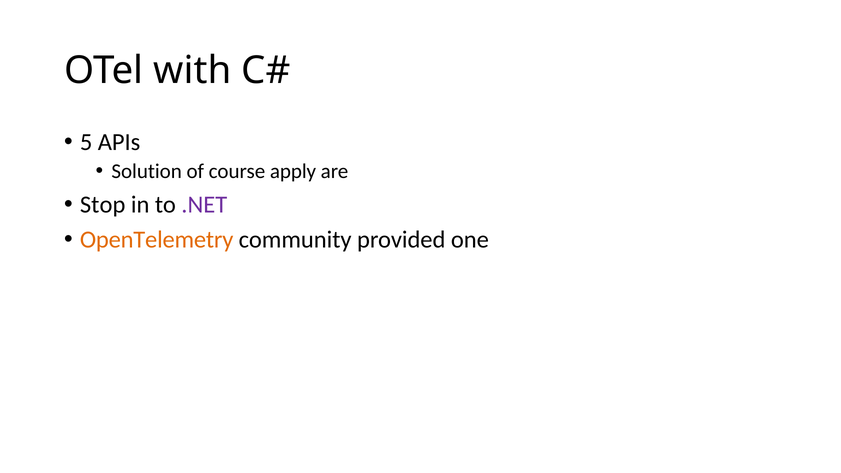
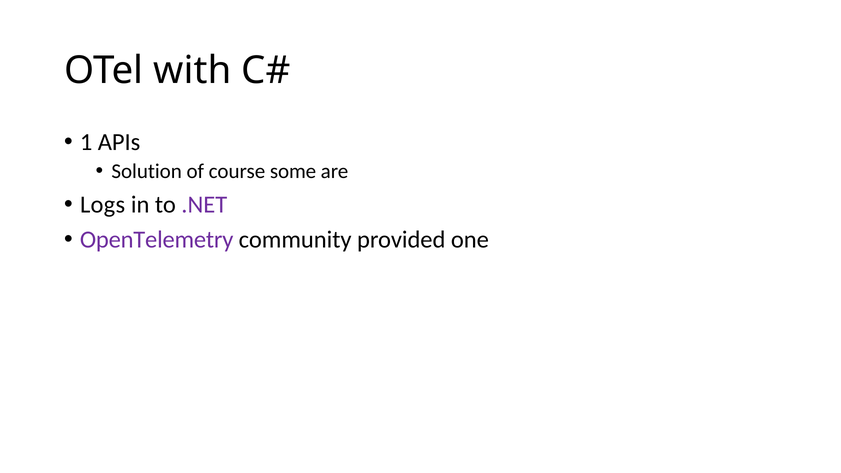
5: 5 -> 1 (86, 142)
apply: apply -> some (293, 171)
Stop: Stop -> Logs (103, 205)
OpenTelemetry colour: orange -> purple (157, 240)
